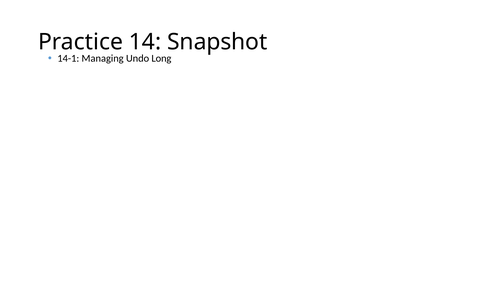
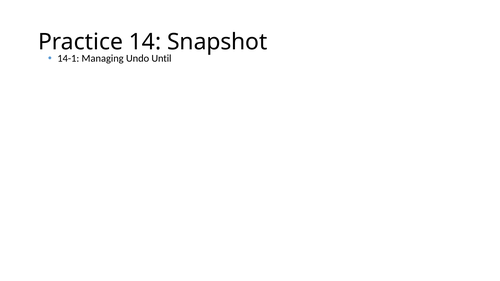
Long: Long -> Until (161, 58)
